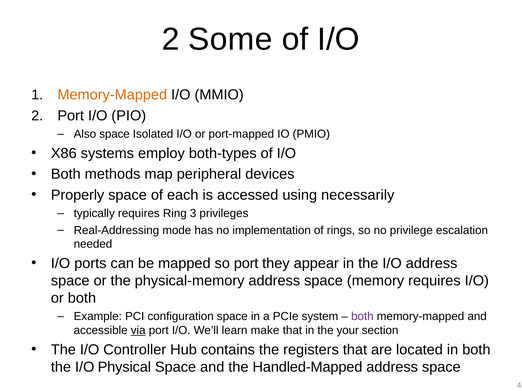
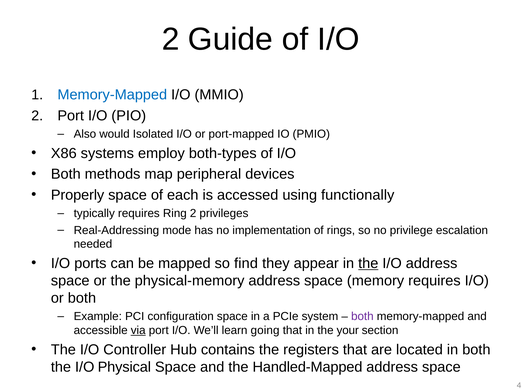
Some: Some -> Guide (230, 39)
Memory-Mapped colour: orange -> blue (112, 95)
Also space: space -> would (114, 134)
necessarily: necessarily -> functionally (358, 195)
Ring 3: 3 -> 2 (193, 214)
so port: port -> find (246, 264)
the underline: none -> present (368, 264)
make: make -> going (265, 331)
